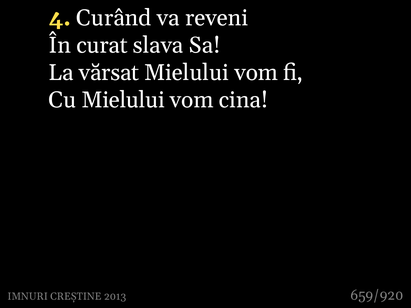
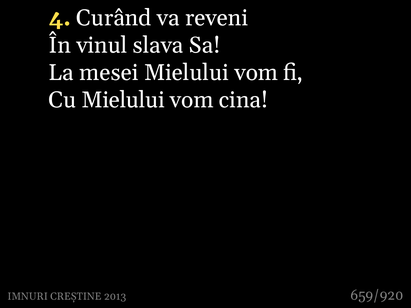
curat: curat -> vinul (102, 45)
vărsat: vărsat -> mesei (109, 73)
